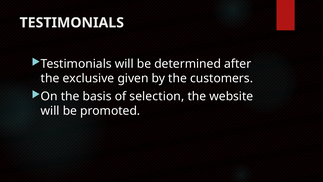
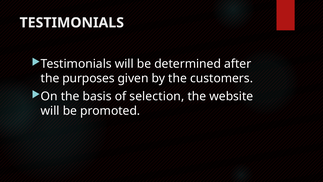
exclusive: exclusive -> purposes (89, 78)
